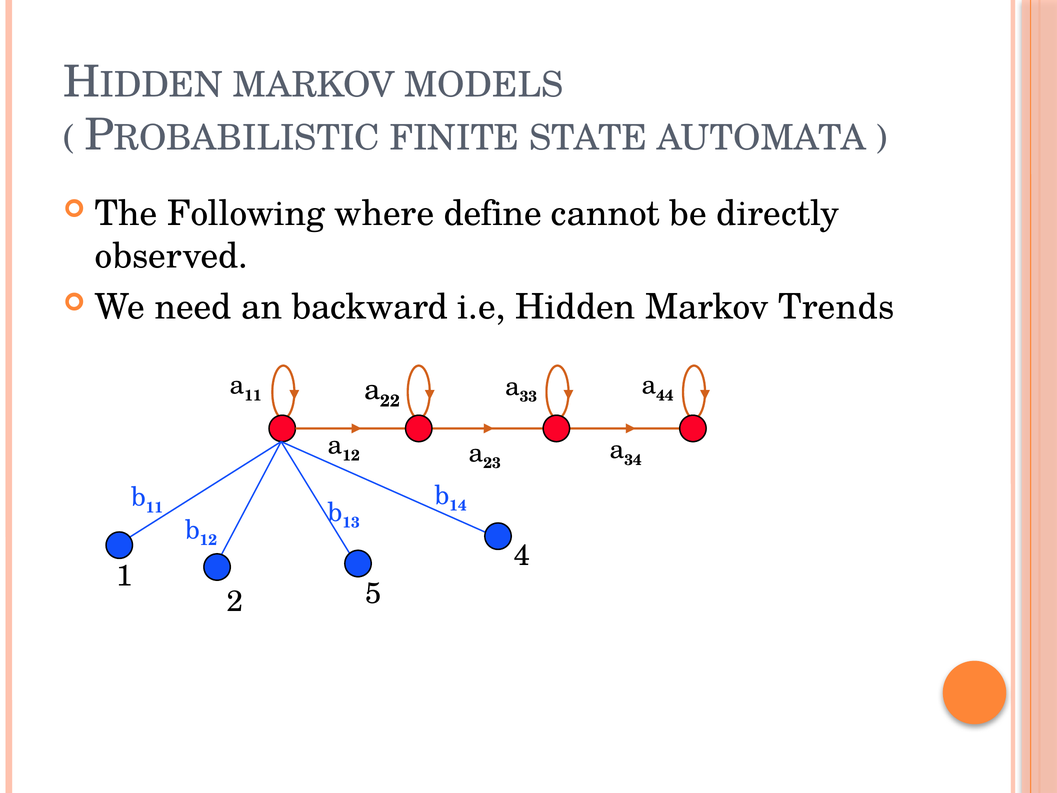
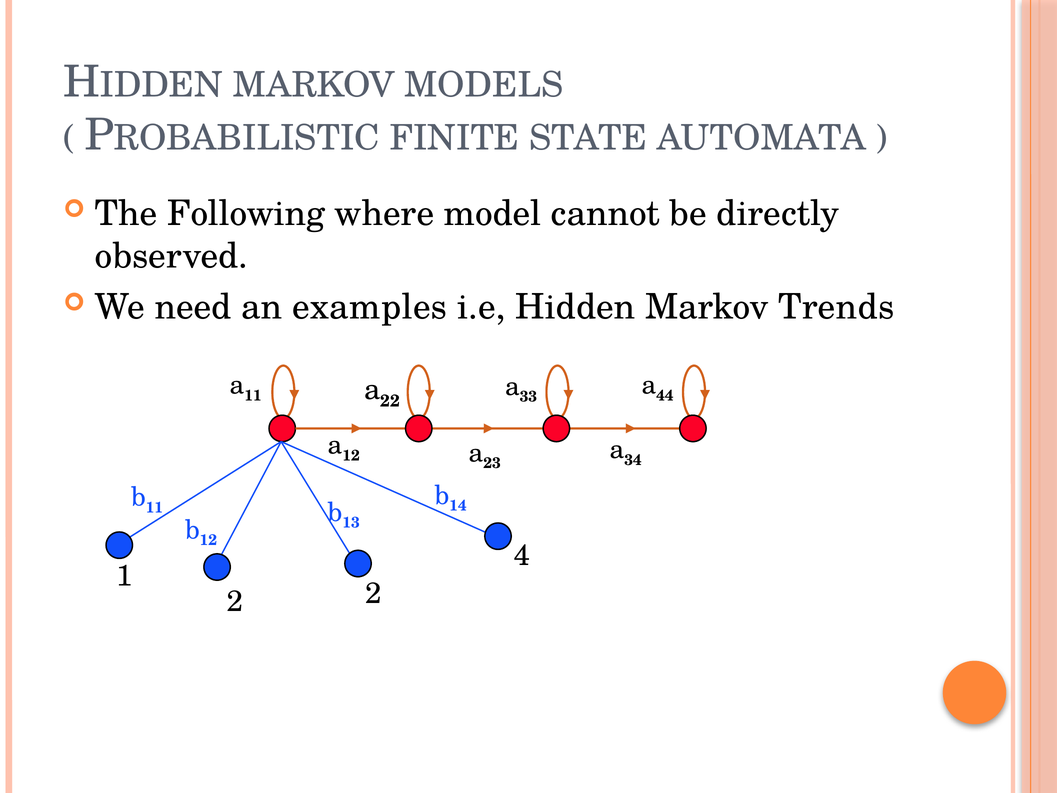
define: define -> model (493, 214)
backward: backward -> examples (370, 307)
2 5: 5 -> 2 (373, 593)
